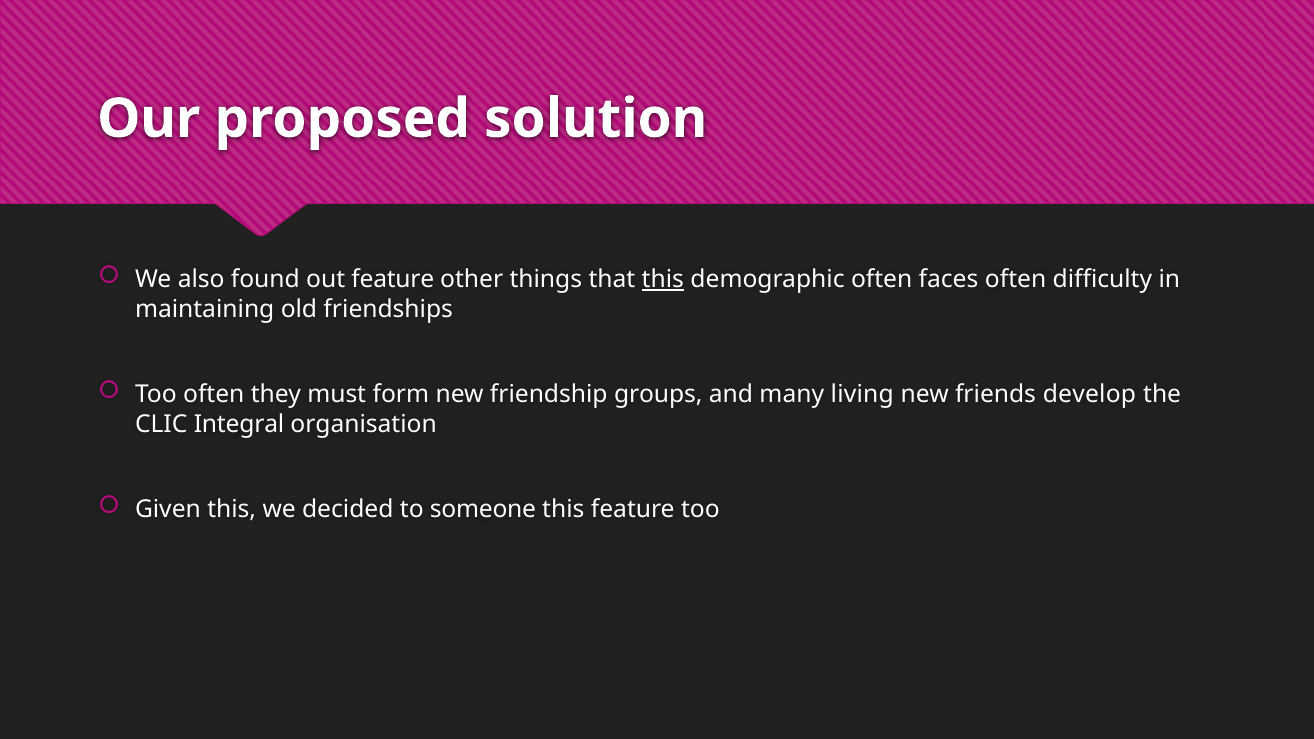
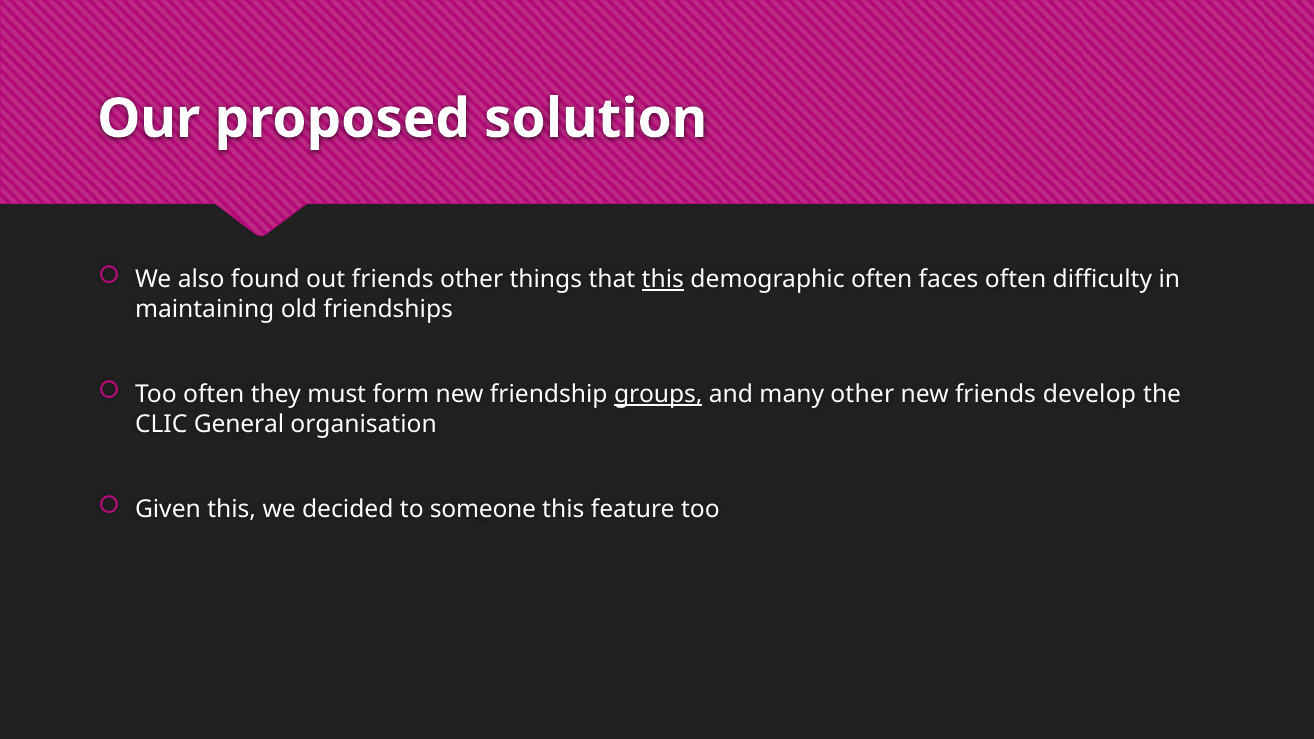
out feature: feature -> friends (393, 279)
groups underline: none -> present (658, 394)
many living: living -> other (862, 394)
Integral: Integral -> General (239, 424)
